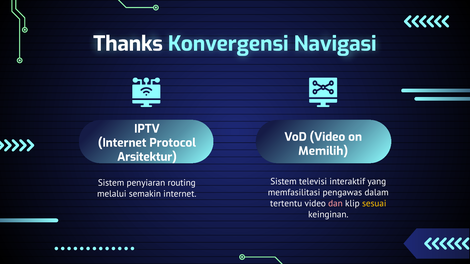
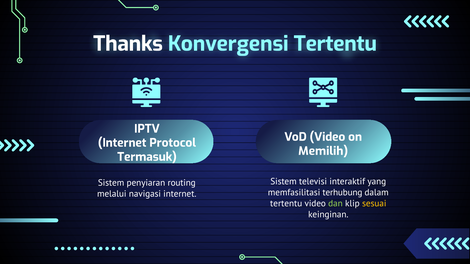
Konvergensi Navigasi: Navigasi -> Tertentu (335, 44)
Arsitektur: Arsitektur -> Termasuk (147, 157)
pengawas: pengawas -> terhubung (342, 193)
semakin: semakin -> navigasi (145, 194)
dan colour: pink -> light green (335, 204)
